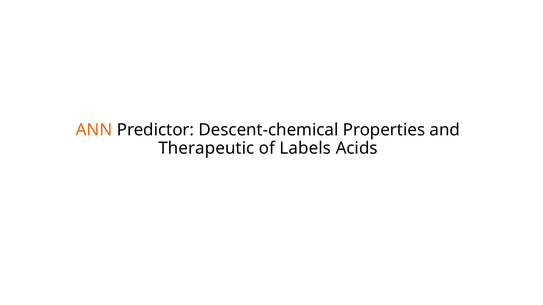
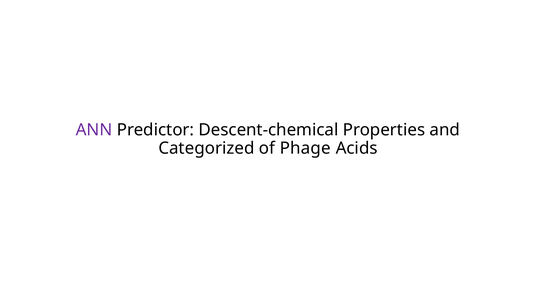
ANN colour: orange -> purple (94, 130)
Therapeutic: Therapeutic -> Categorized (206, 149)
Labels: Labels -> Phage (305, 149)
